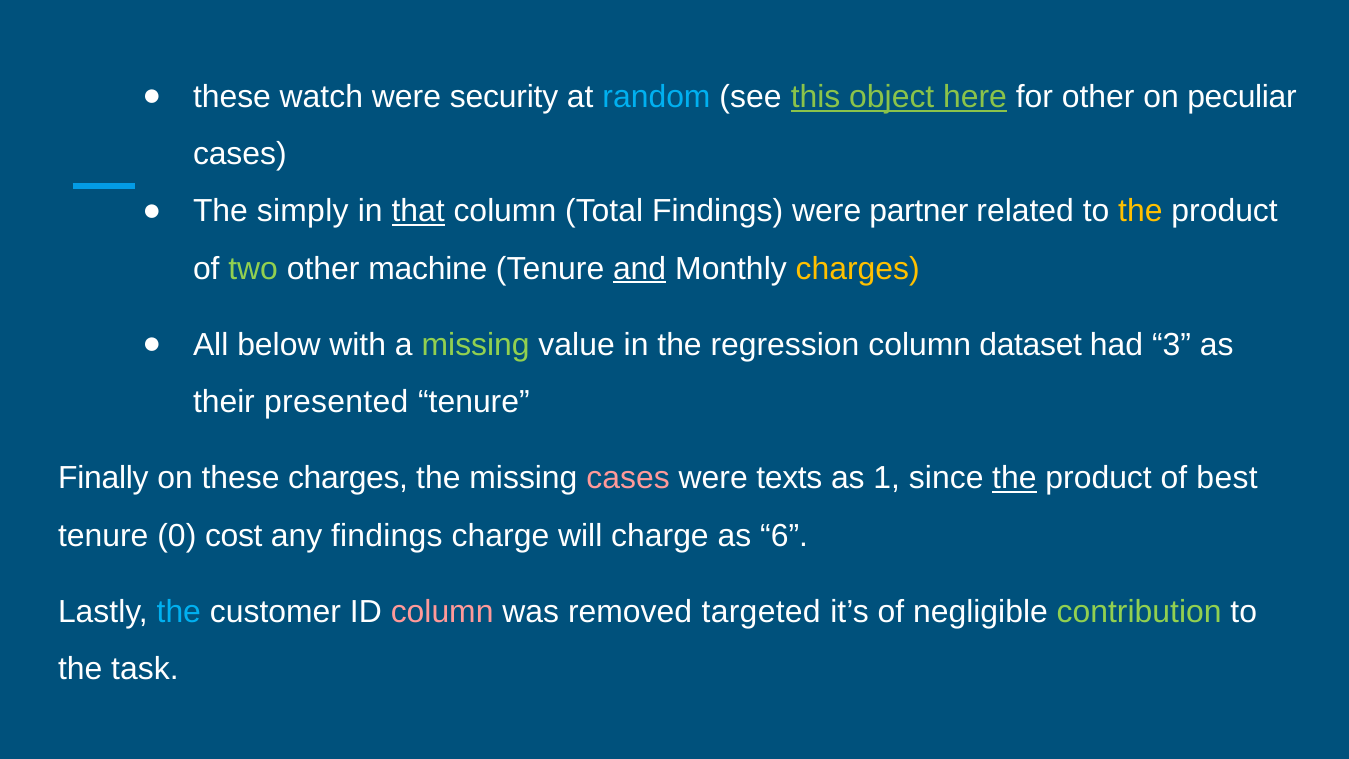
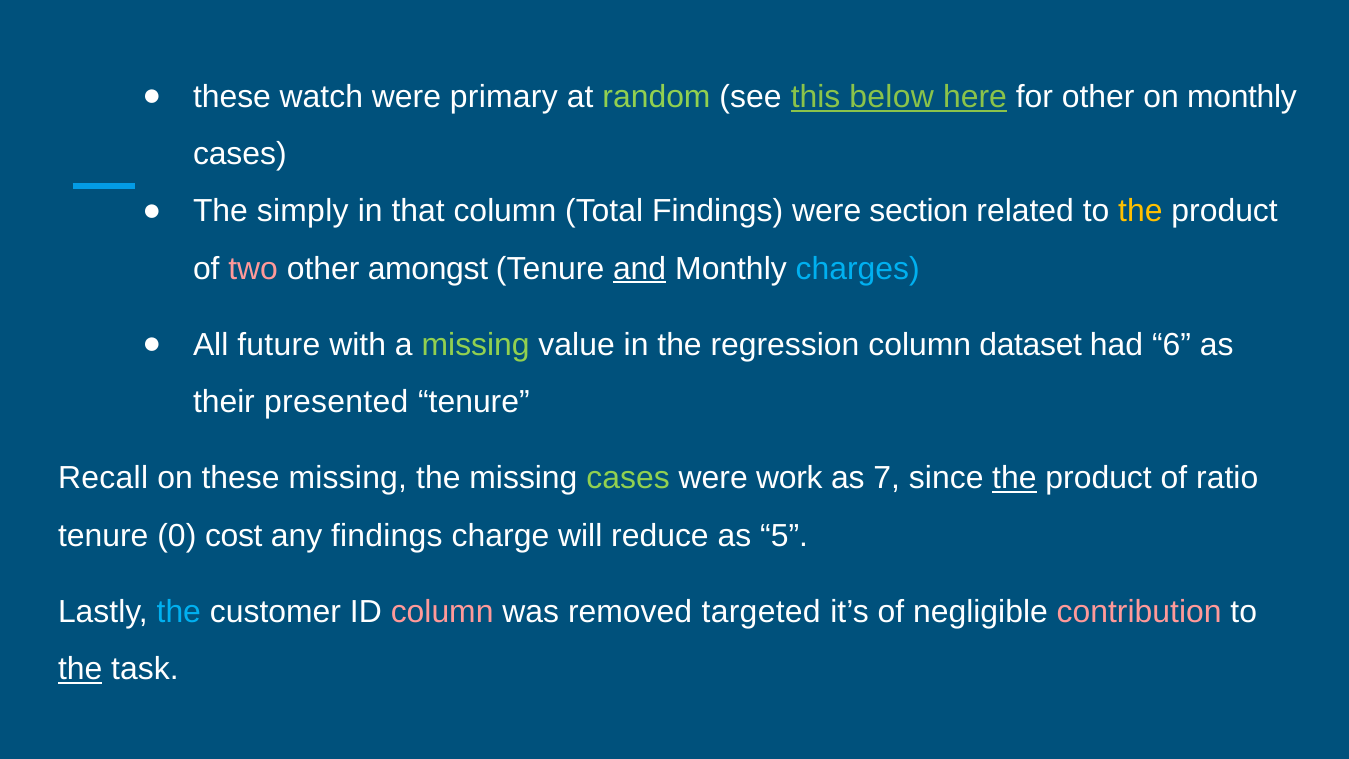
security: security -> primary (504, 97)
random colour: light blue -> light green (656, 97)
object: object -> below (892, 97)
on peculiar: peculiar -> monthly (1242, 97)
that underline: present -> none (418, 211)
partner: partner -> section (919, 211)
two colour: light green -> pink (253, 269)
machine: machine -> amongst (428, 269)
charges colour: yellow -> light blue (858, 269)
below: below -> future (279, 345)
3: 3 -> 6 (1172, 345)
Finally: Finally -> Recall (103, 478)
these charges: charges -> missing (348, 478)
cases colour: pink -> light green (628, 478)
texts: texts -> work (789, 478)
1: 1 -> 7 (887, 478)
best: best -> ratio (1227, 478)
will charge: charge -> reduce (660, 536)
6: 6 -> 5 (784, 536)
contribution colour: light green -> pink (1139, 612)
the underline: none -> present (80, 669)
